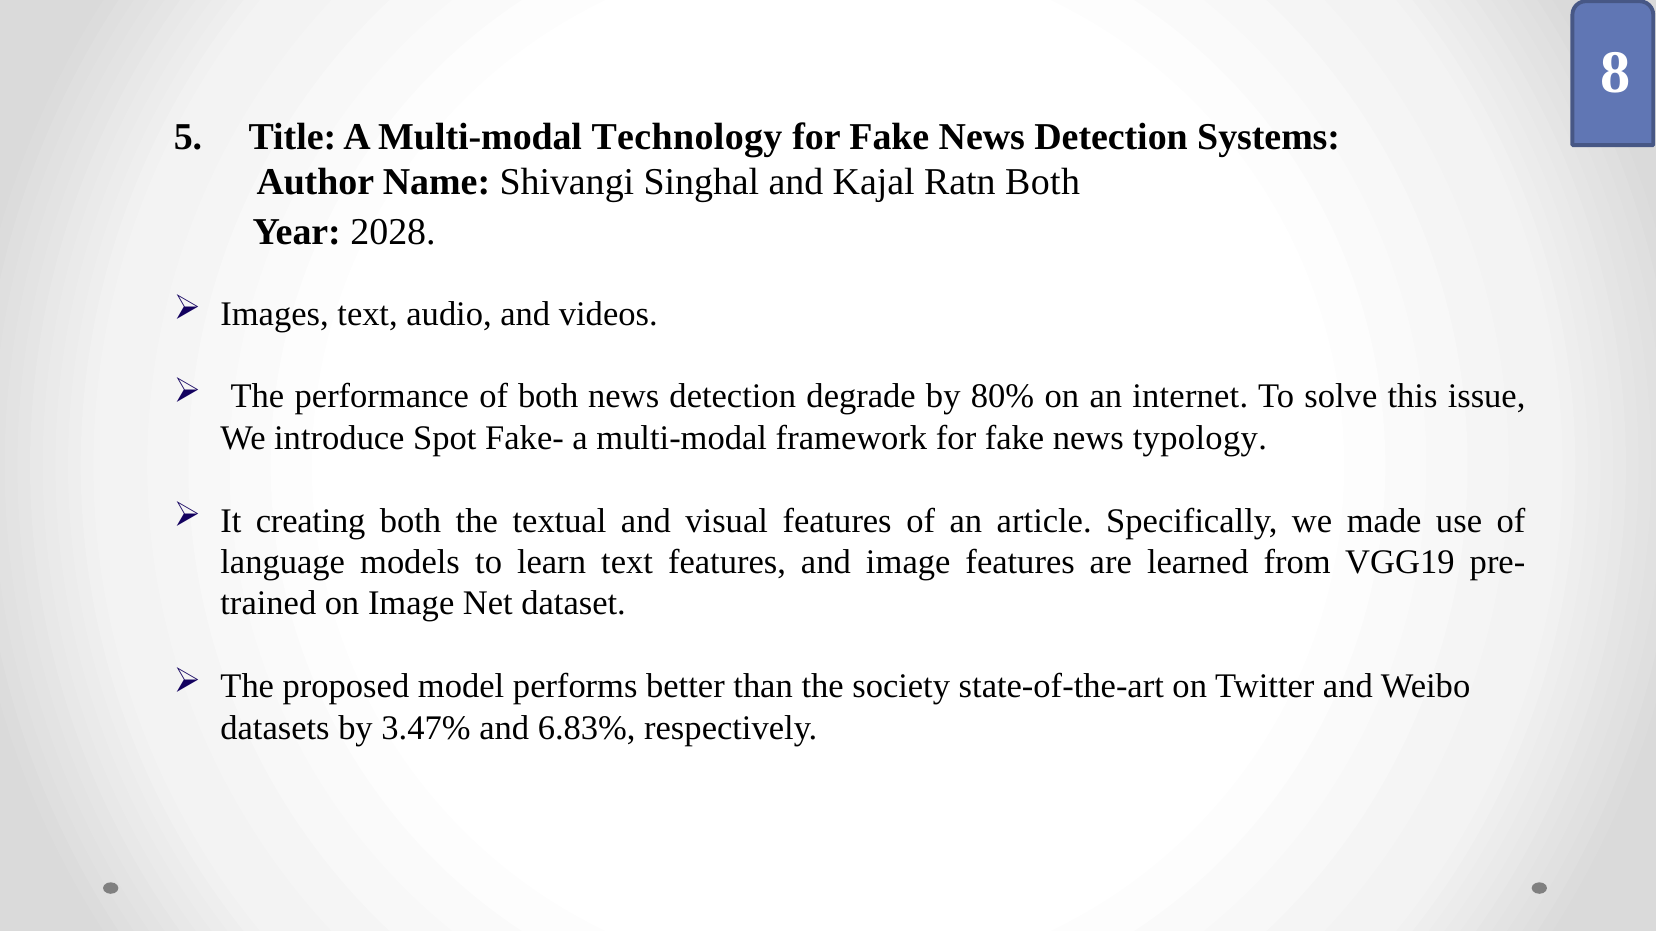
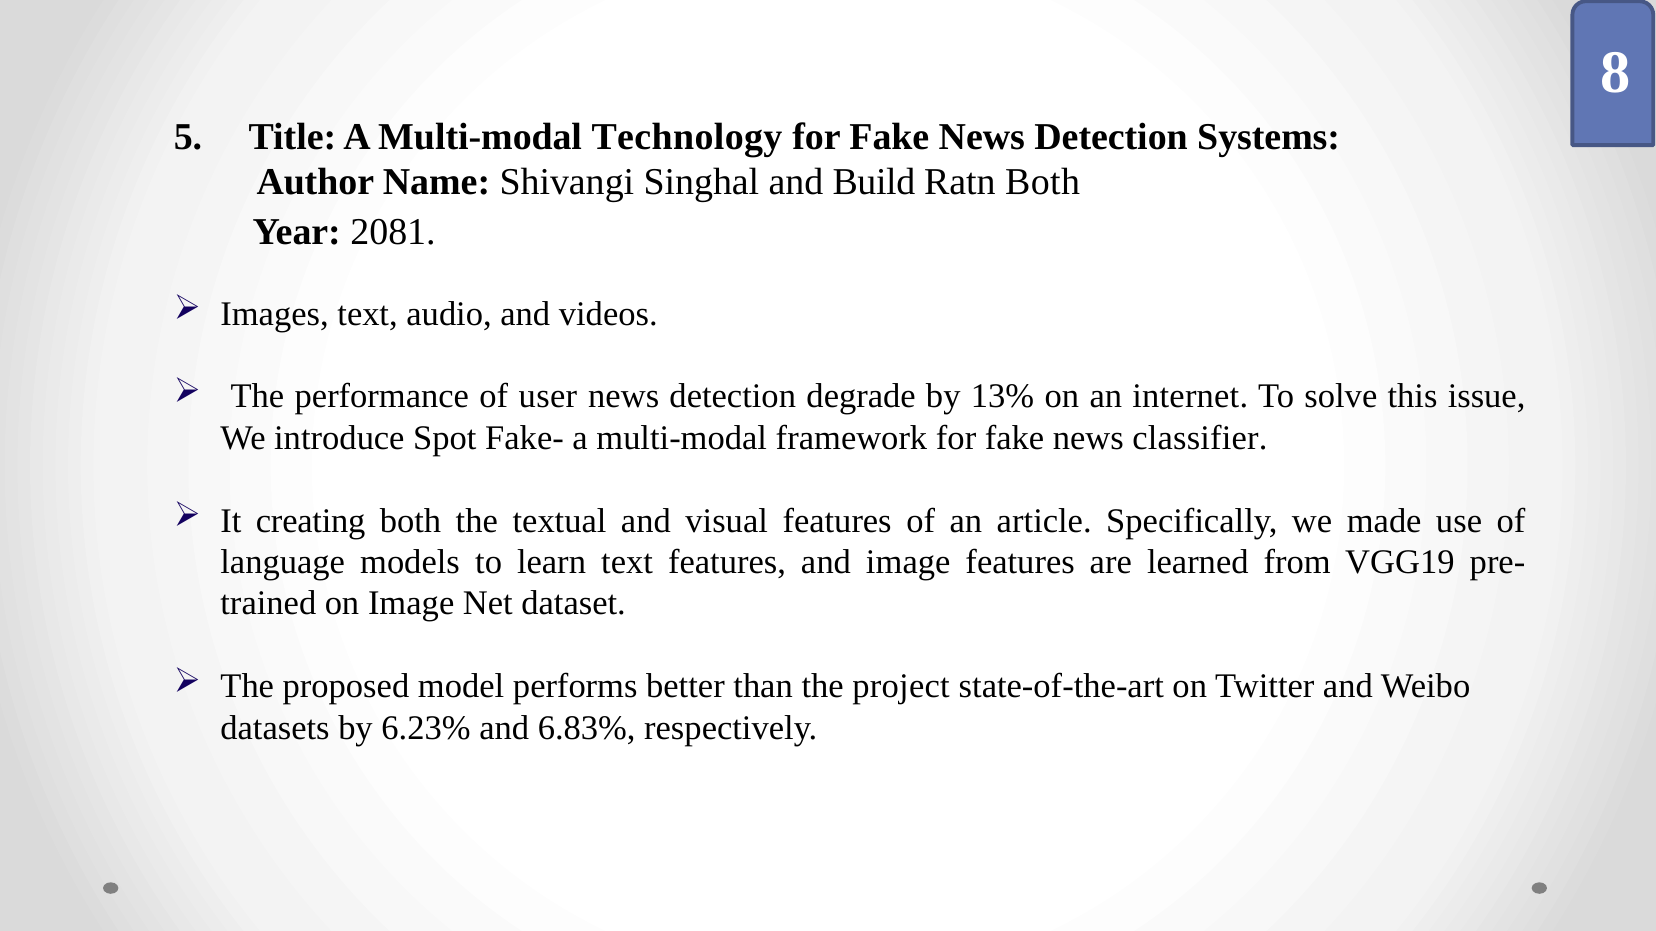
Kajal: Kajal -> Build (874, 182)
2028: 2028 -> 2081 (393, 232)
of both: both -> user (548, 397)
80%: 80% -> 13% (1003, 397)
typology: typology -> classifier (1200, 438)
society: society -> project (901, 687)
3.47%: 3.47% -> 6.23% (426, 728)
